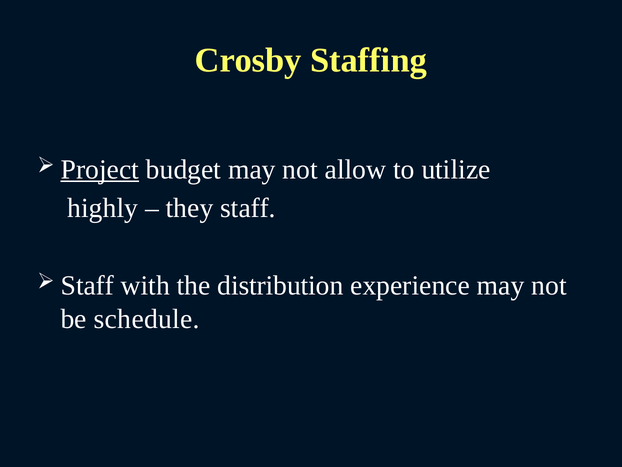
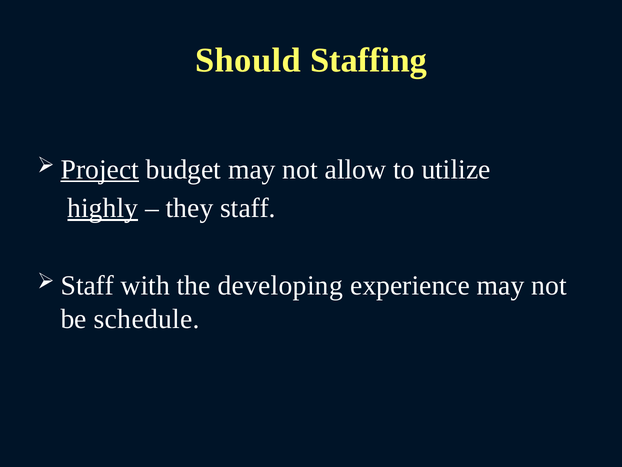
Crosby: Crosby -> Should (248, 60)
highly underline: none -> present (103, 208)
distribution: distribution -> developing (280, 285)
